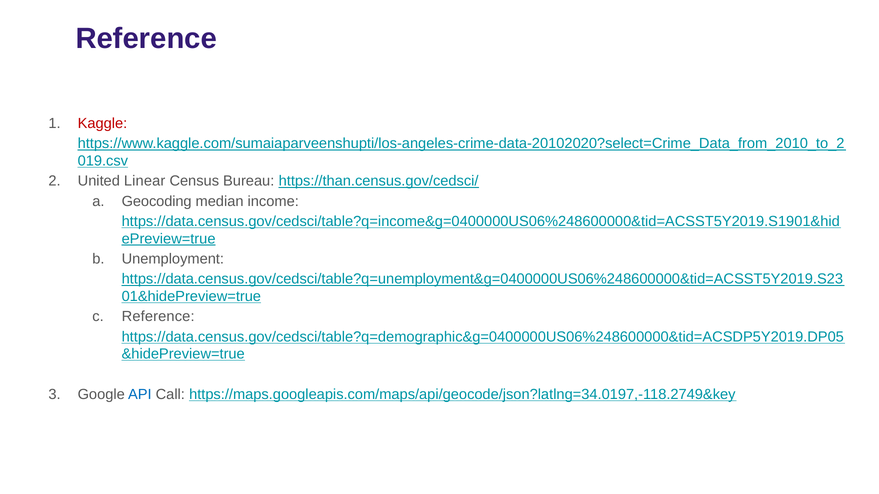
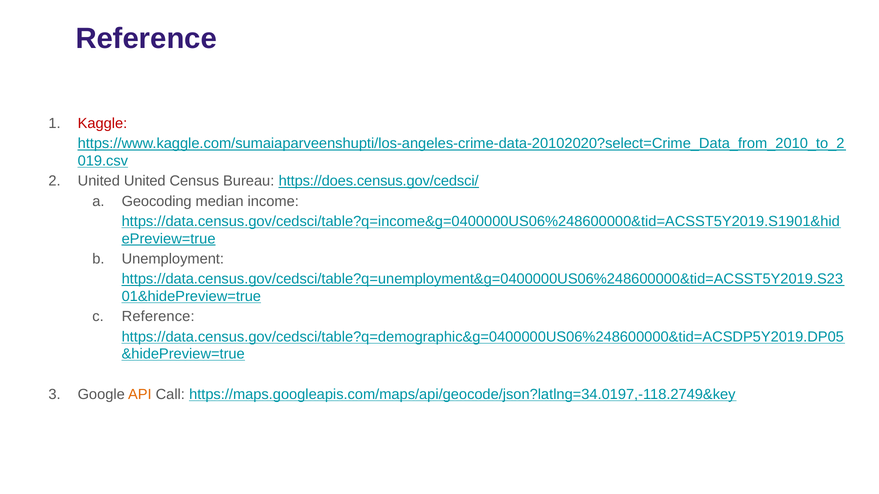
United Linear: Linear -> United (145, 181)
https://than.census.gov/cedsci/: https://than.census.gov/cedsci/ -> https://does.census.gov/cedsci/ (379, 181)
API colour: blue -> orange (140, 395)
